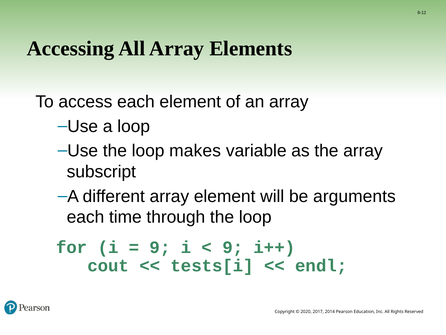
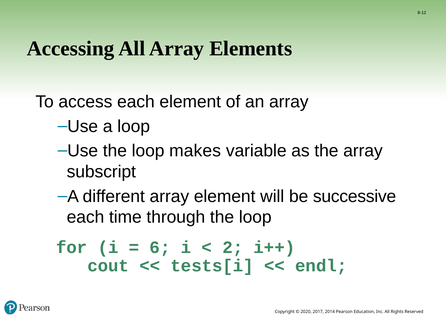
arguments: arguments -> successive (355, 196)
9: 9 -> 6 (160, 247)
9: 9 -> 2 (233, 247)
